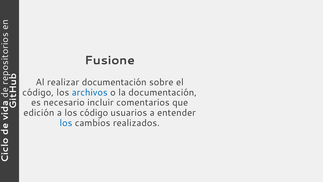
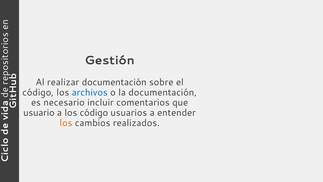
Fusione: Fusione -> Gestión (110, 60)
edición: edición -> usuario (39, 113)
los colour: blue -> orange (66, 123)
